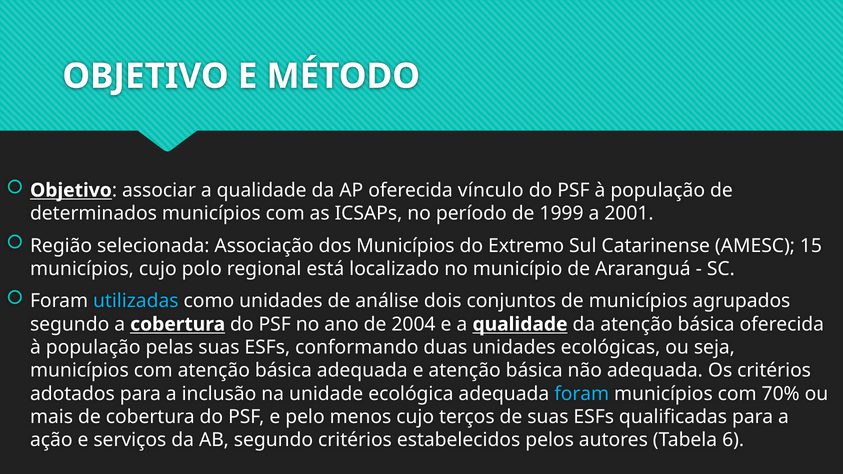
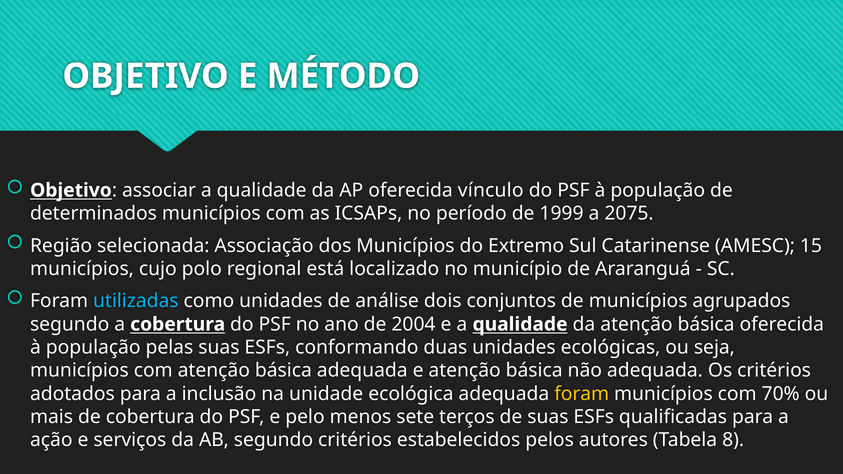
2001: 2001 -> 2075 (629, 214)
foram colour: light blue -> yellow (582, 394)
menos cujo: cujo -> sete (415, 417)
6: 6 -> 8 (733, 440)
